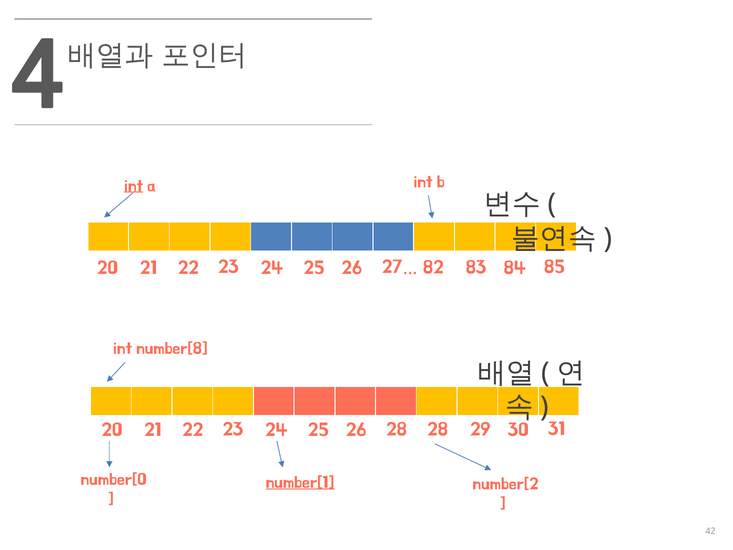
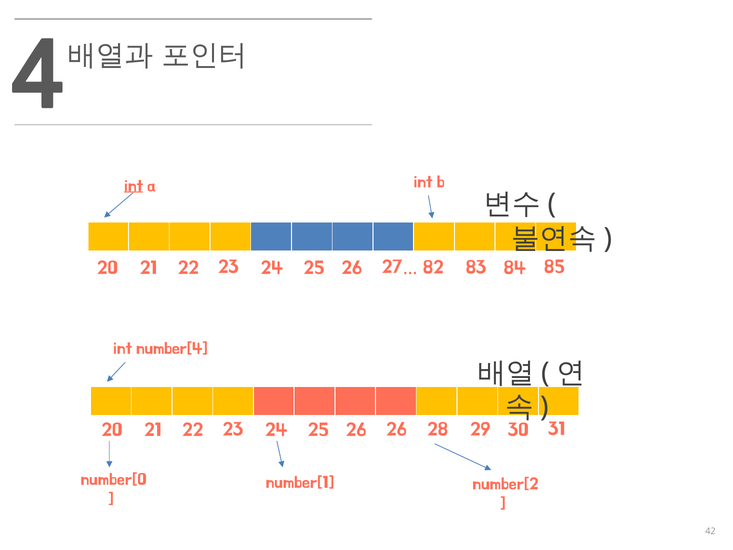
number[8: number[8 -> number[4 (172, 348)
26 28: 28 -> 26 (397, 428)
number[1 underline: present -> none (300, 482)
